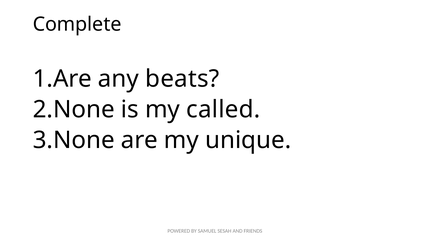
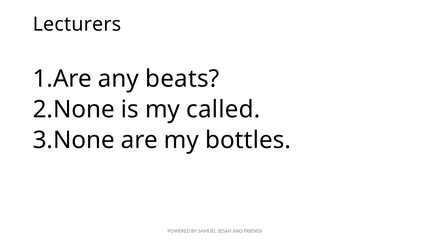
Complete: Complete -> Lecturers (77, 24)
unique: unique -> bottles (248, 140)
